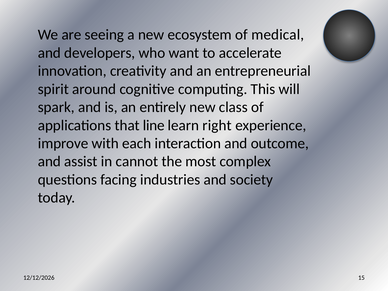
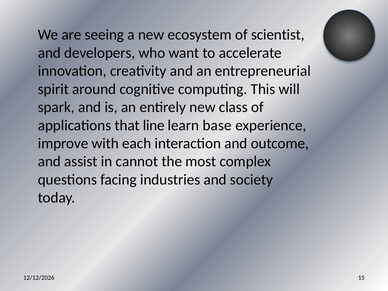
medical: medical -> scientist (278, 35)
right: right -> base (217, 125)
